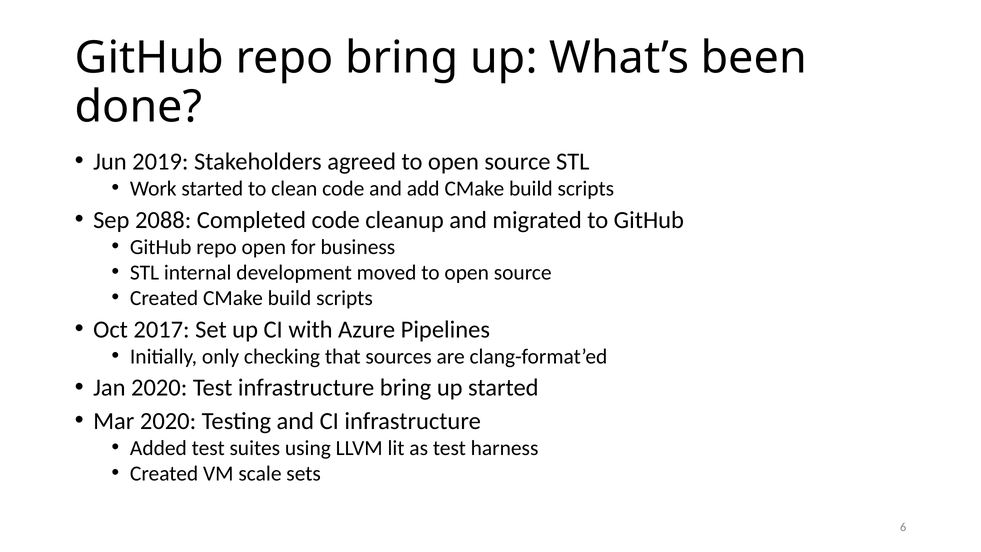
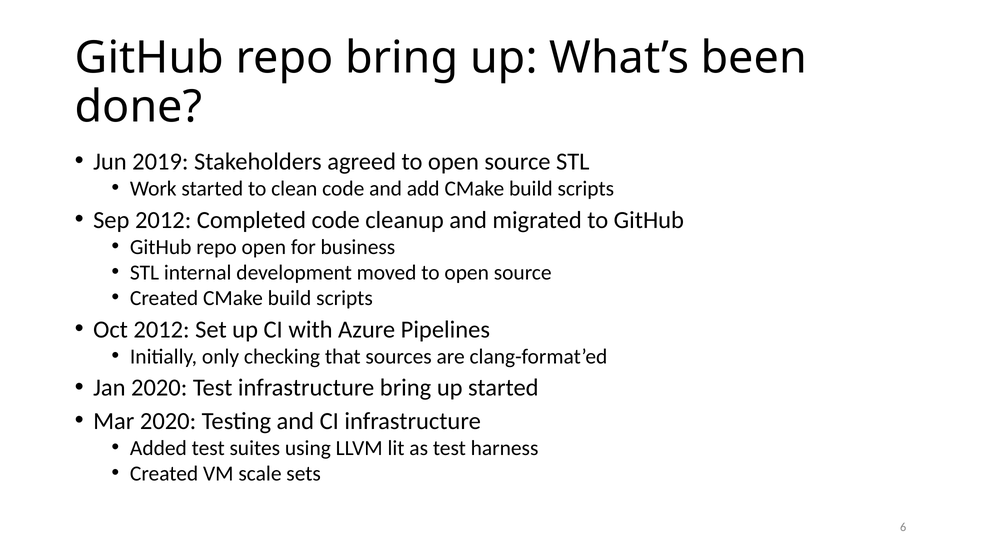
Sep 2088: 2088 -> 2012 (163, 220)
Oct 2017: 2017 -> 2012 (162, 329)
